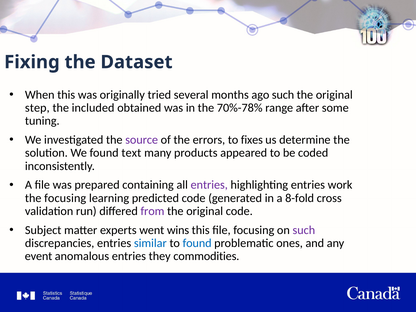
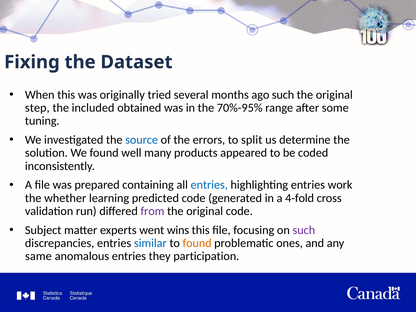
70%-78%: 70%-78% -> 70%-95% (240, 108)
source colour: purple -> blue (142, 140)
fixes: fixes -> split (252, 140)
text: text -> well (131, 153)
entries colour: purple -> blue (209, 185)
the focusing: focusing -> whether (65, 198)
8-fold: 8-fold -> 4-fold (300, 198)
found colour: blue -> orange (197, 243)
event: event -> same (38, 256)
commodities: commodities -> participation (206, 256)
